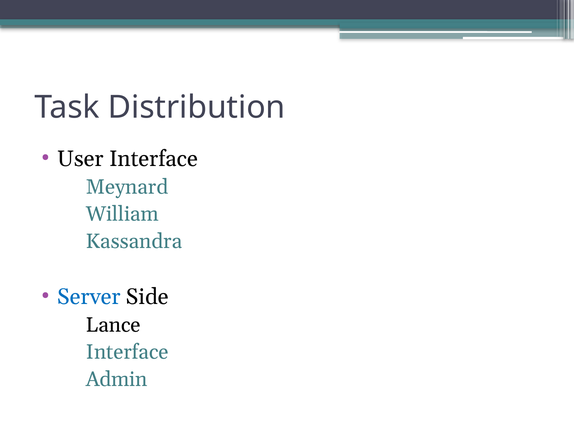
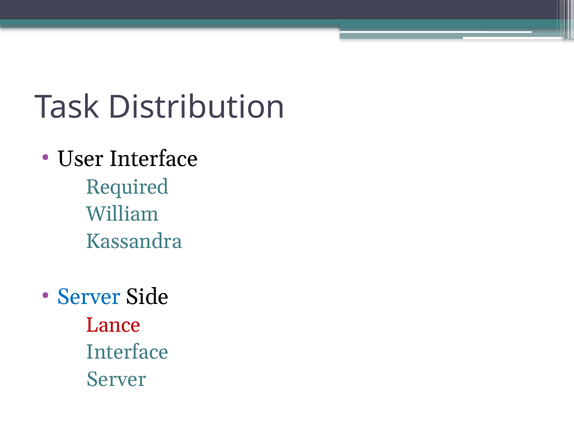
Meynard: Meynard -> Required (127, 187)
Lance colour: black -> red (113, 325)
Admin: Admin -> Server (116, 380)
